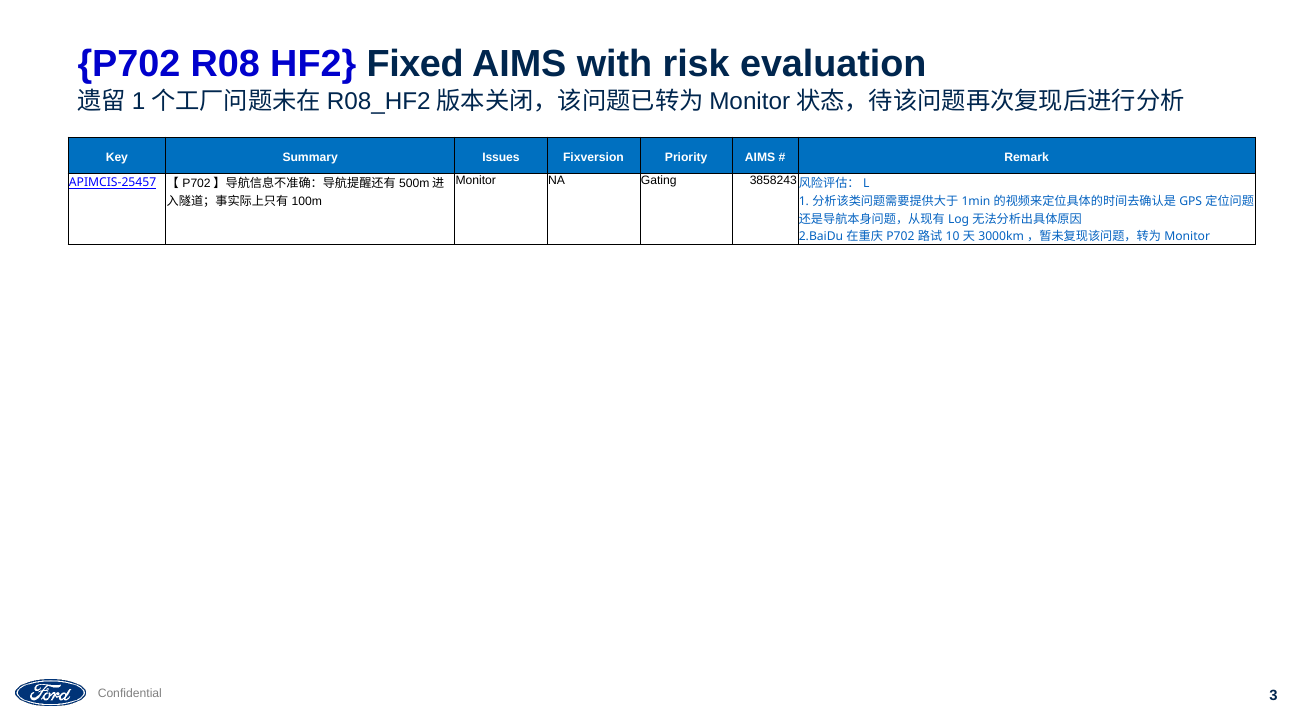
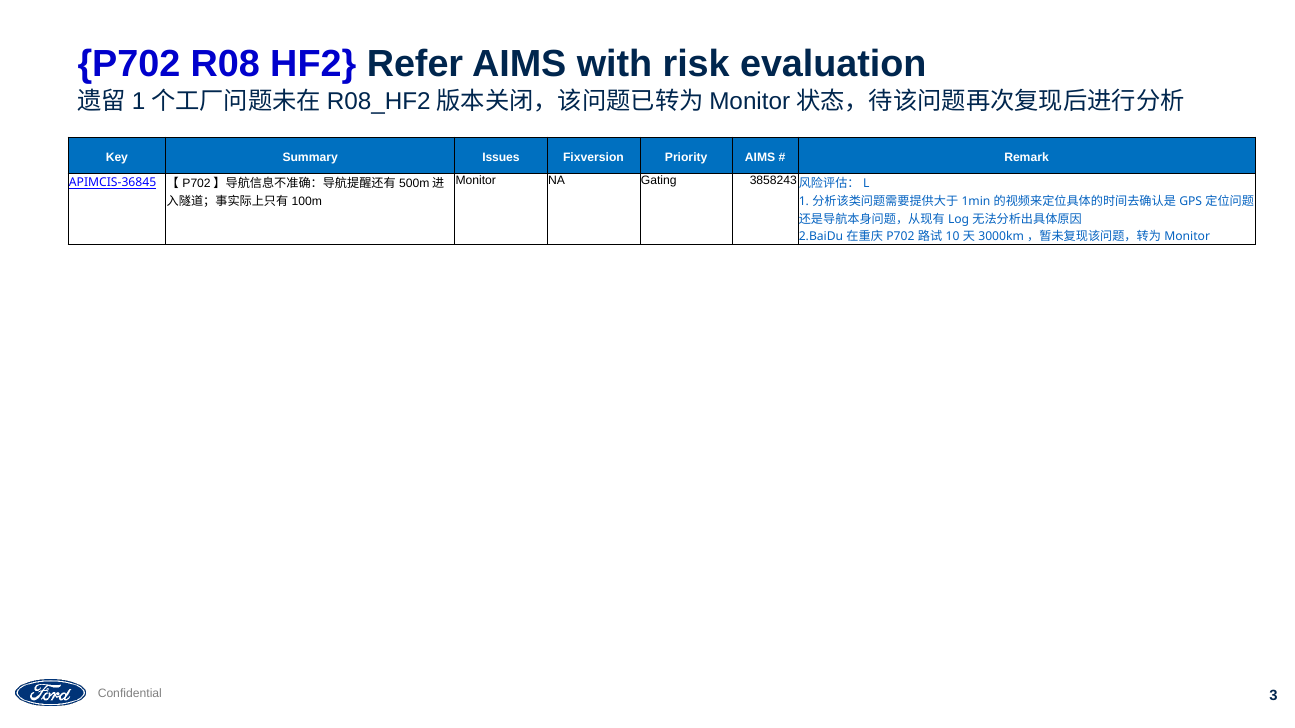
Fixed: Fixed -> Refer (415, 64)
APIMCIS-25457: APIMCIS-25457 -> APIMCIS-36845 (113, 183)
